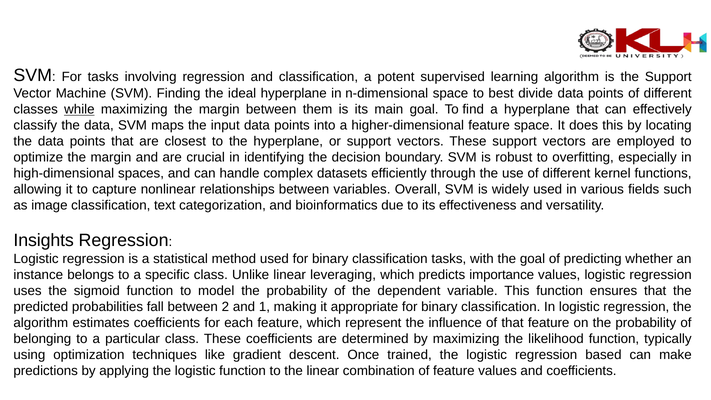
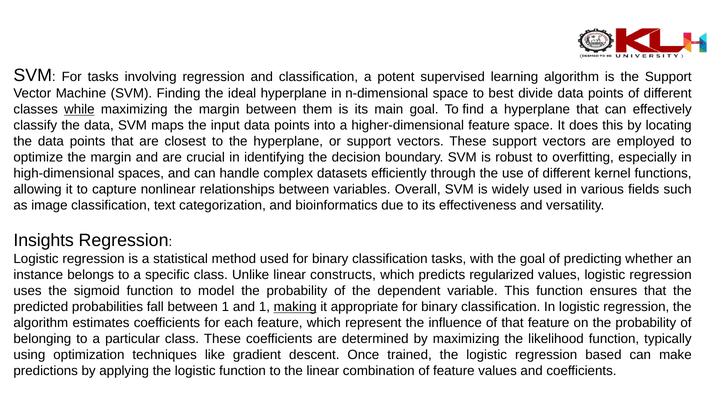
leveraging: leveraging -> constructs (343, 275)
importance: importance -> regularized (502, 275)
between 2: 2 -> 1 (225, 307)
making underline: none -> present (295, 307)
